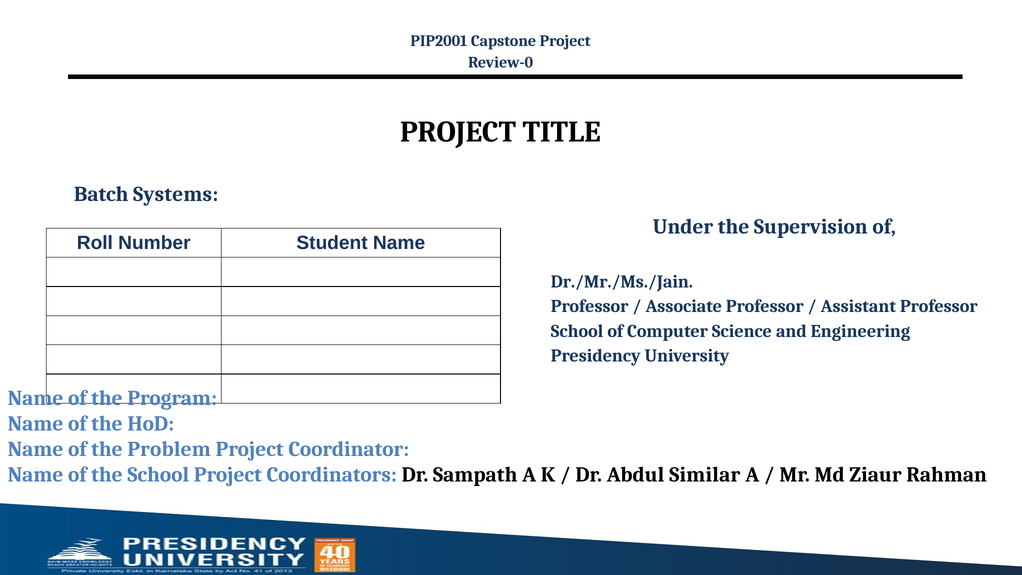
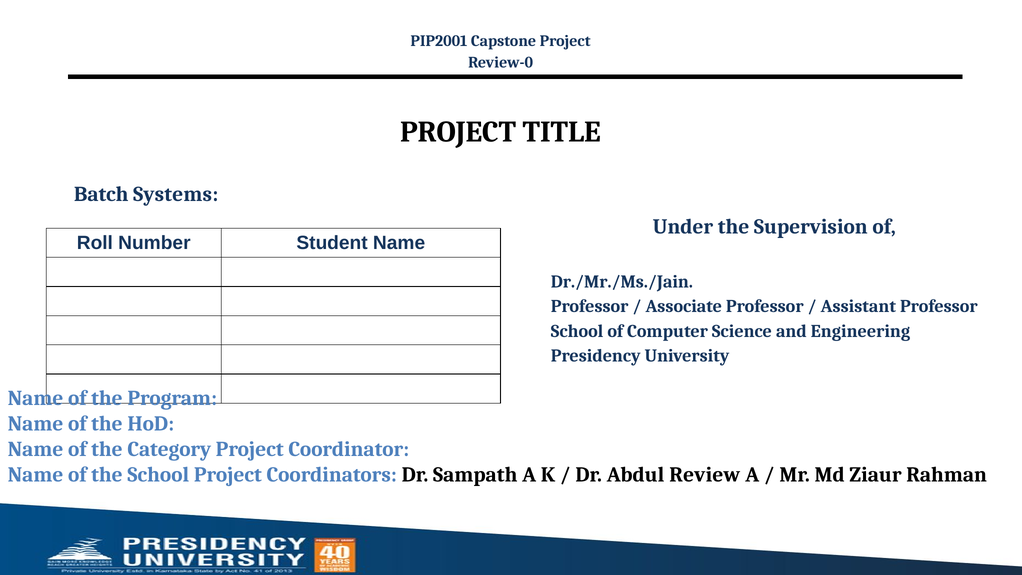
Problem: Problem -> Category (169, 449)
Similar: Similar -> Review (705, 475)
